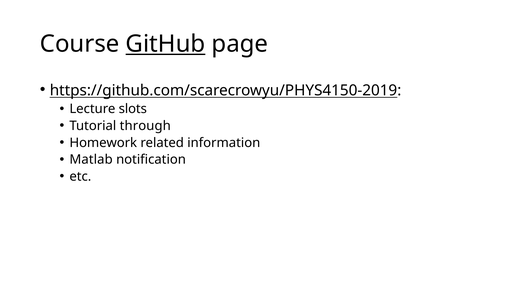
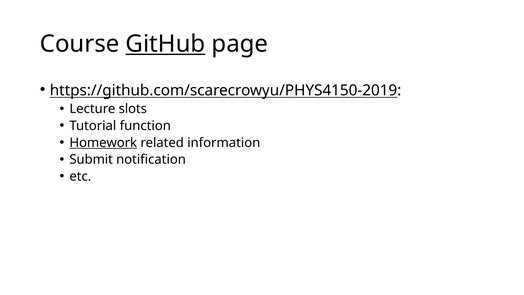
through: through -> function (145, 126)
Homework underline: none -> present (103, 143)
Matlab: Matlab -> Submit (91, 159)
